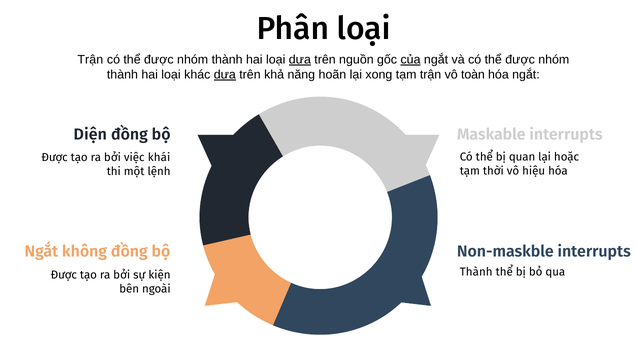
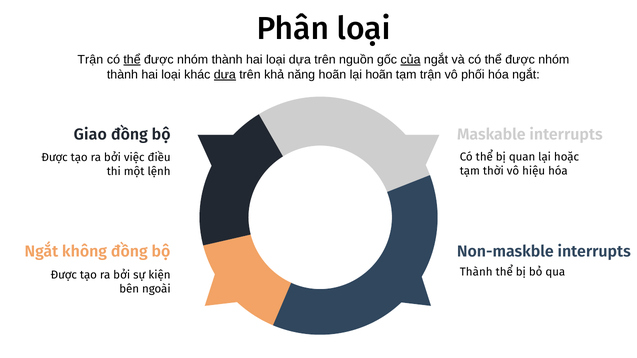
thể underline: none -> present (132, 60)
dựa underline: present -> none (300, 60)
lại xong: xong -> hoãn (379, 75)
toàn: toàn -> phối (473, 75)
Diện: Diện -> Giao (90, 134)
khái: khái -> điều (159, 158)
